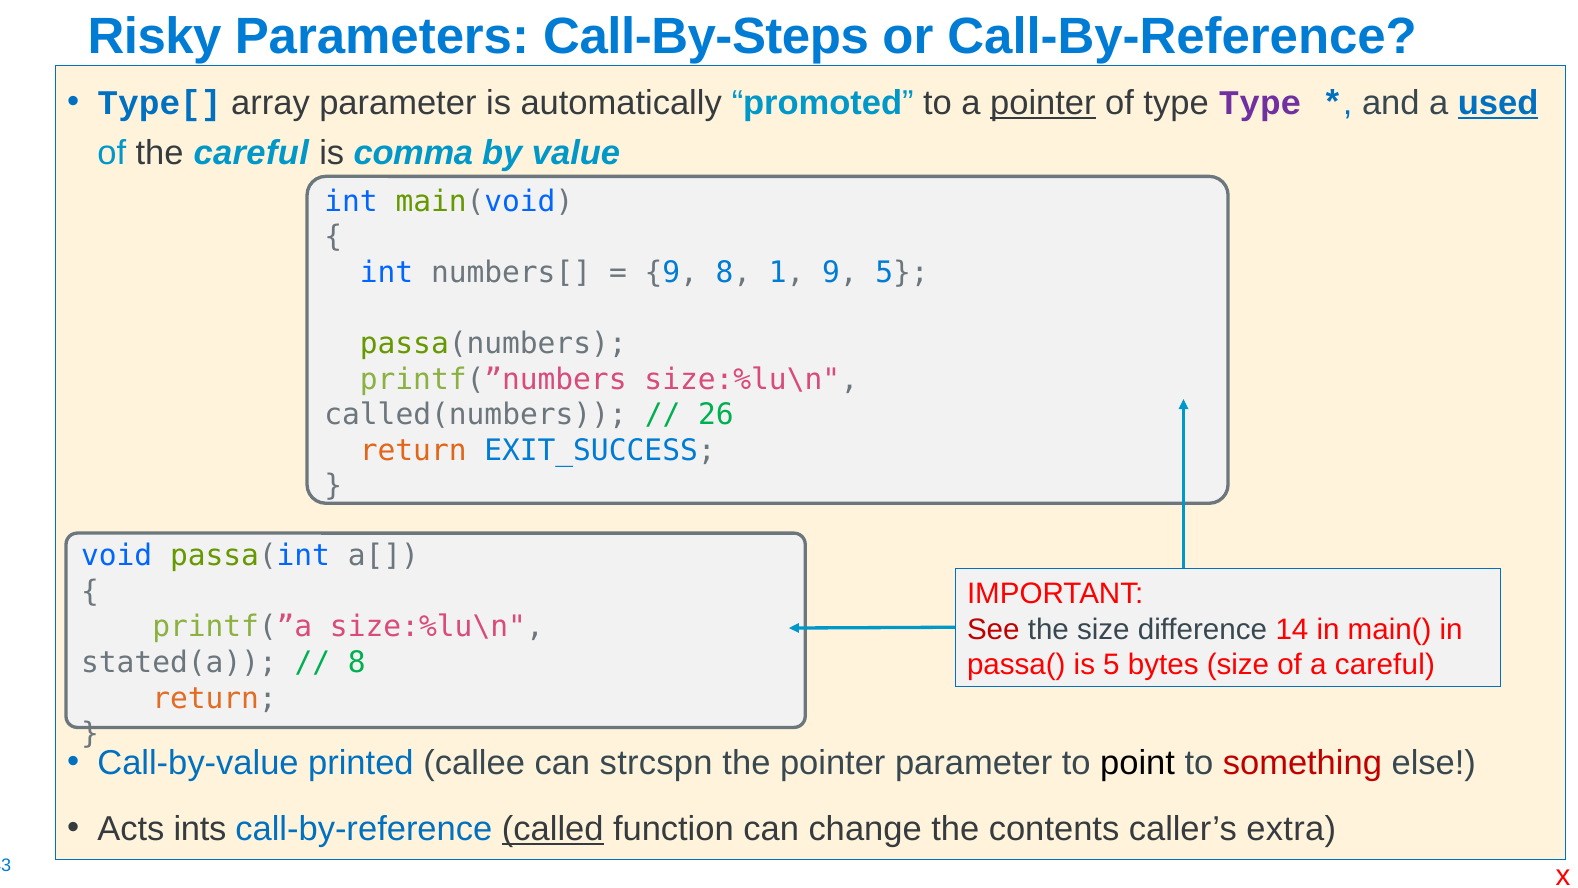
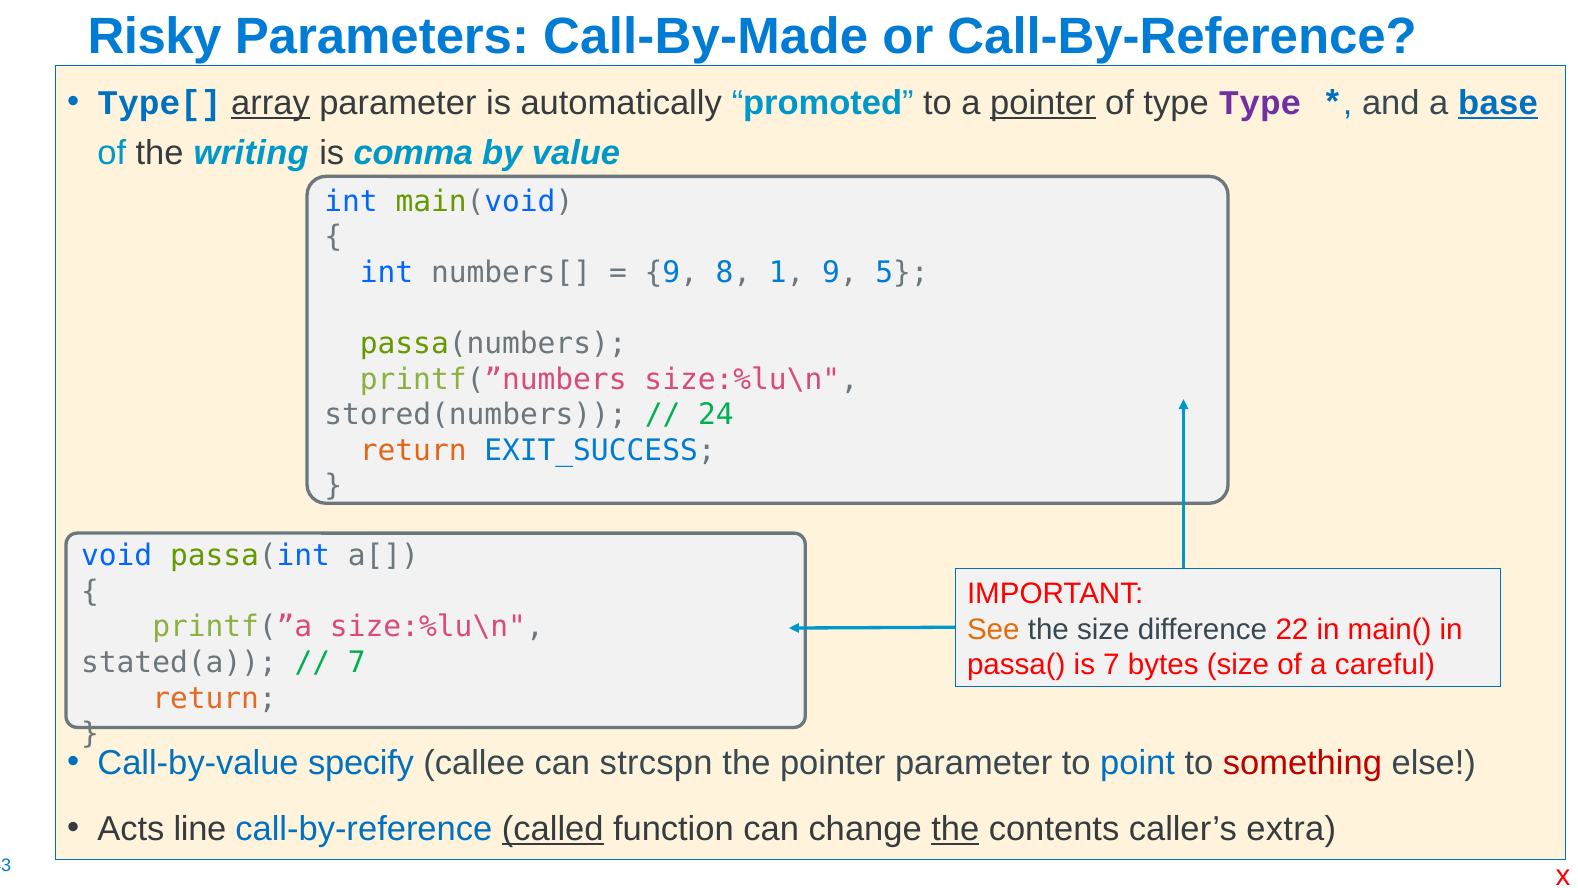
Call-By-Steps: Call-By-Steps -> Call-By-Made (706, 37)
array underline: none -> present (270, 103)
used: used -> base (1498, 103)
the careful: careful -> writing (251, 153)
called(numbers: called(numbers -> stored(numbers (476, 415)
26: 26 -> 24 (716, 415)
See colour: red -> orange (993, 629)
14: 14 -> 22 (1292, 629)
8: 8 -> 7 (357, 662)
is 5: 5 -> 7 (1111, 665)
printed: printed -> specify (361, 763)
point colour: black -> blue (1138, 763)
ints: ints -> line (200, 829)
the underline: none -> present (955, 829)
